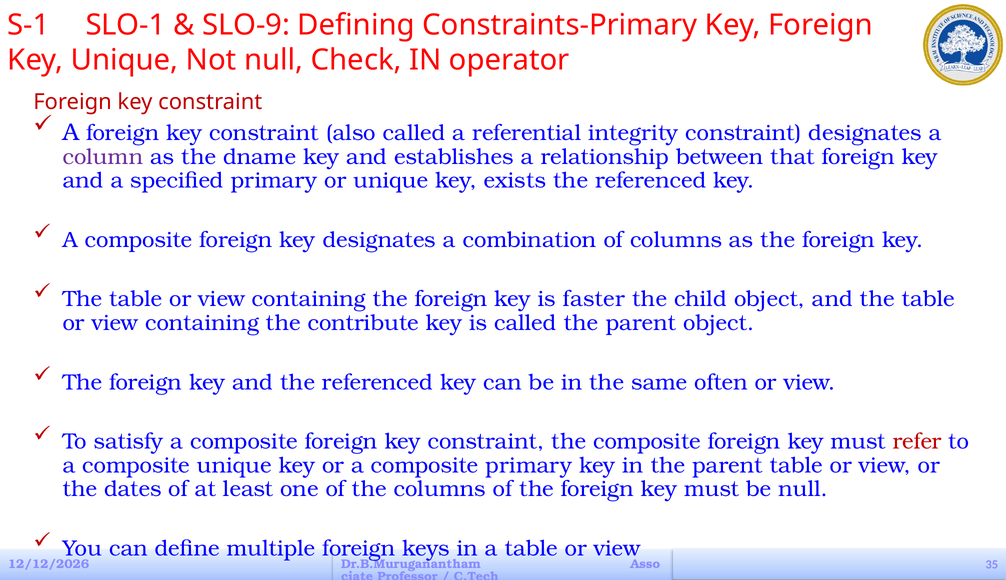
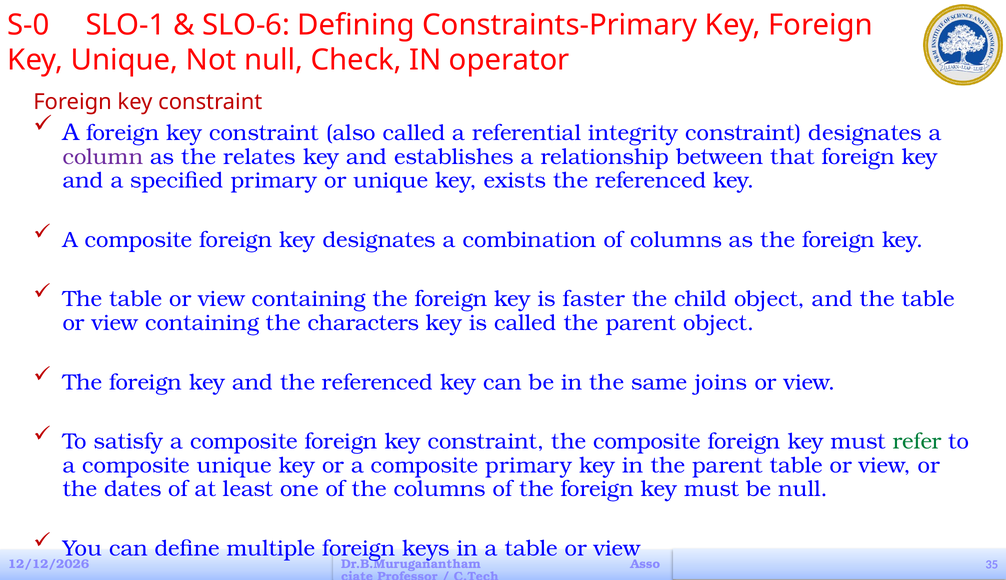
S-1: S-1 -> S-0 (29, 25)
SLO-9: SLO-9 -> SLO-6 (246, 25)
dname: dname -> relates (260, 157)
contribute: contribute -> characters (363, 323)
often: often -> joins (721, 382)
refer colour: red -> green (917, 441)
